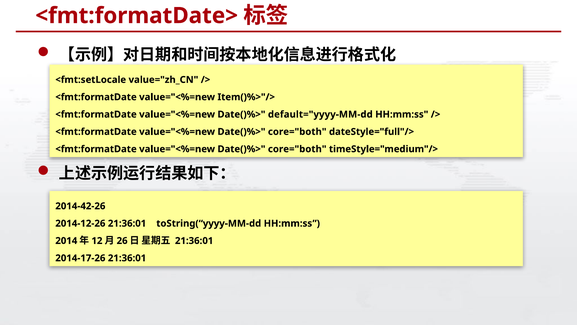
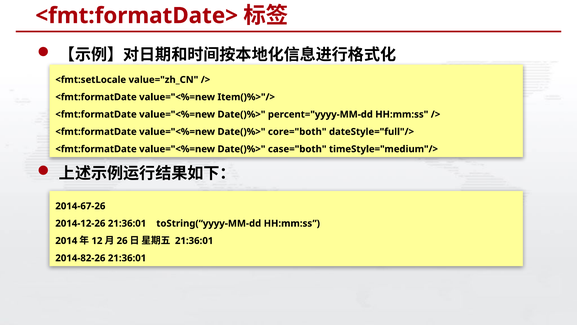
default="yyyy-MM-dd: default="yyyy-MM-dd -> percent="yyyy-MM-dd (320, 114)
core="both: core="both -> case="both (297, 149)
2014-42-26: 2014-42-26 -> 2014-67-26 (80, 206)
2014-17-26: 2014-17-26 -> 2014-82-26 (80, 258)
